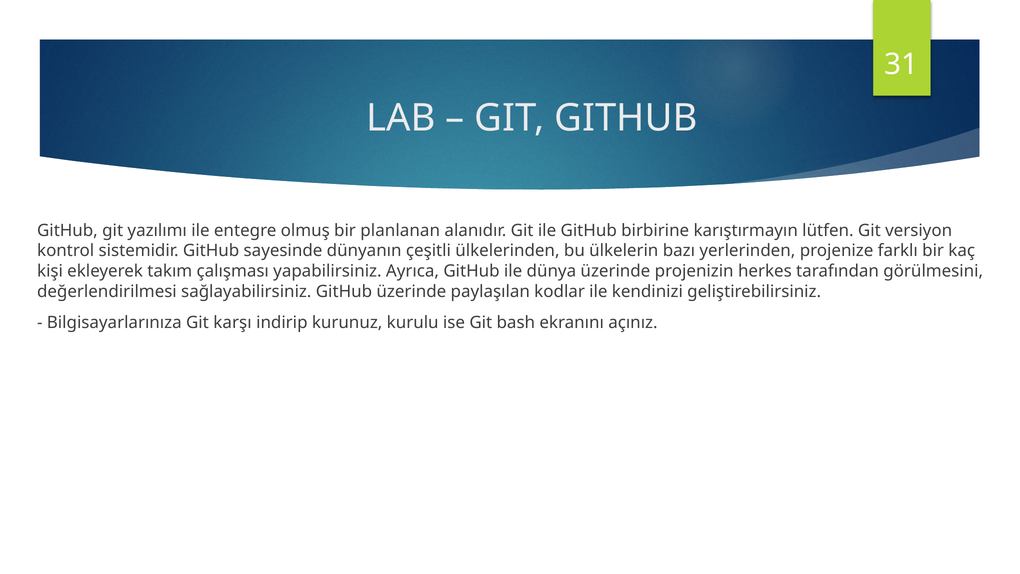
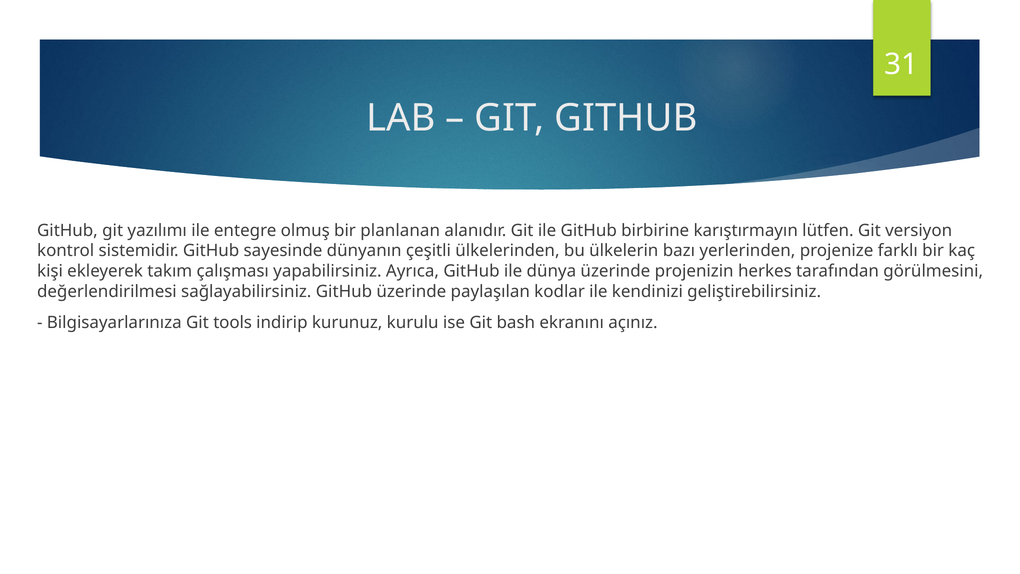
karşı: karşı -> tools (233, 322)
